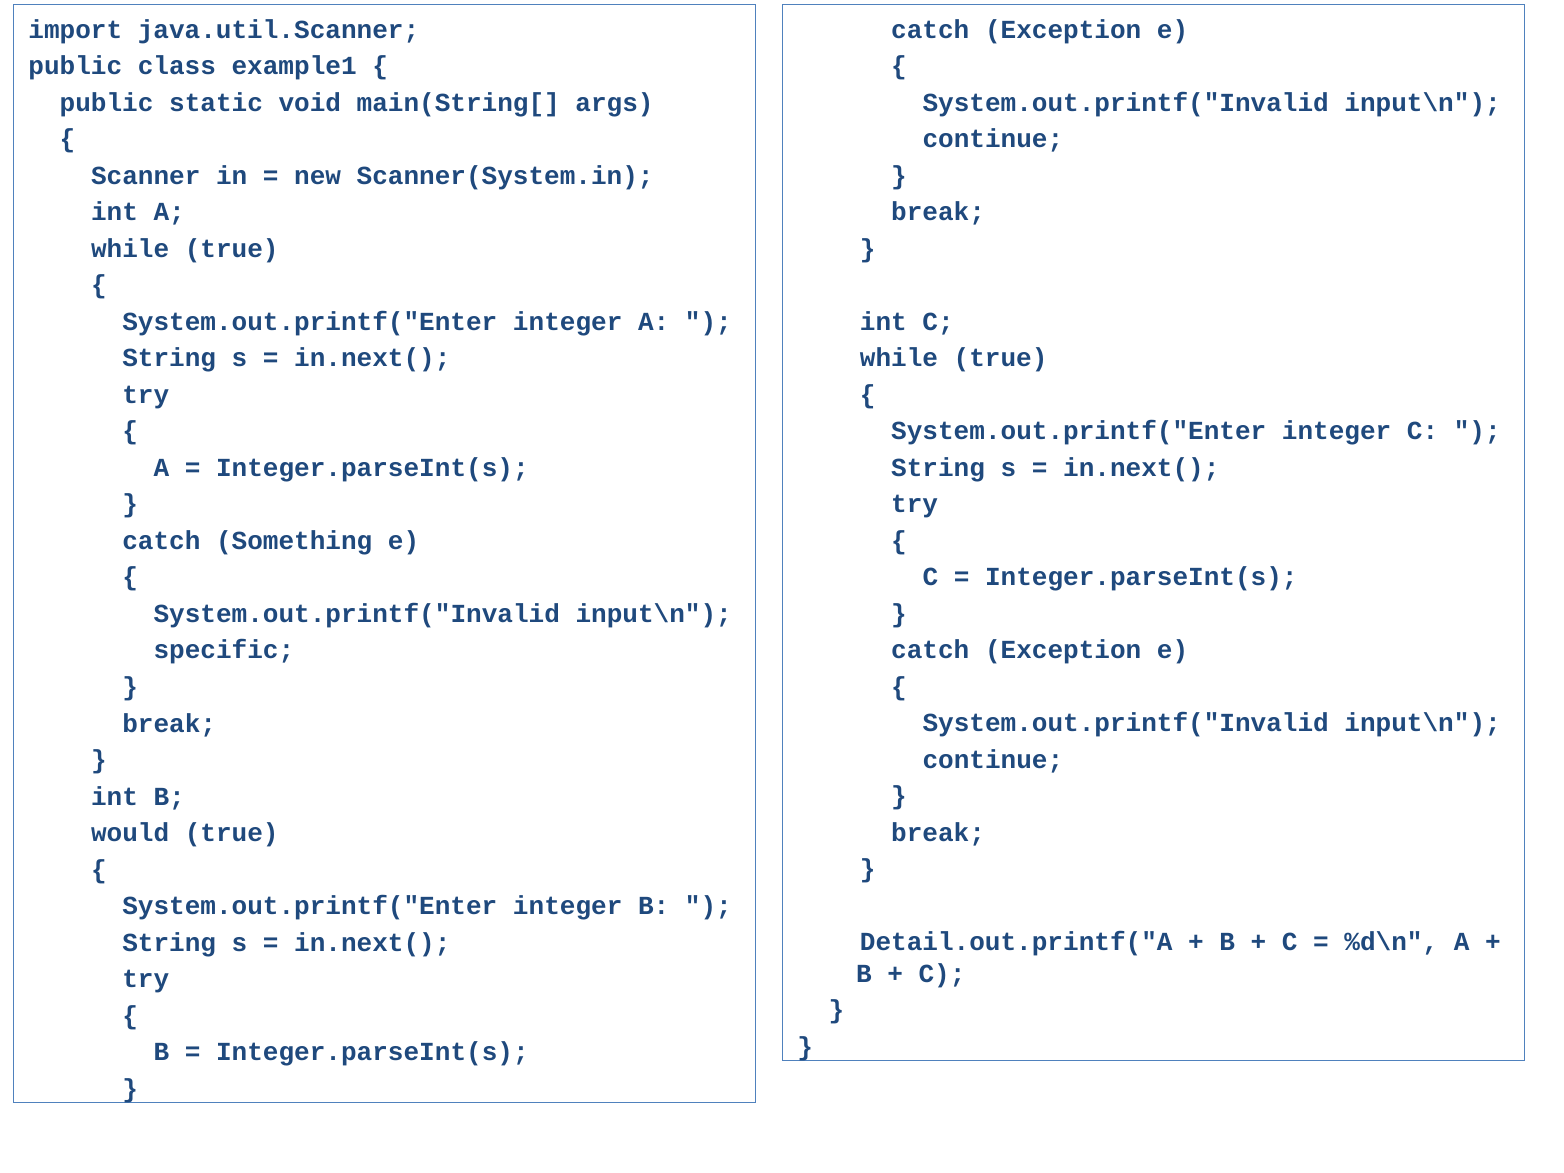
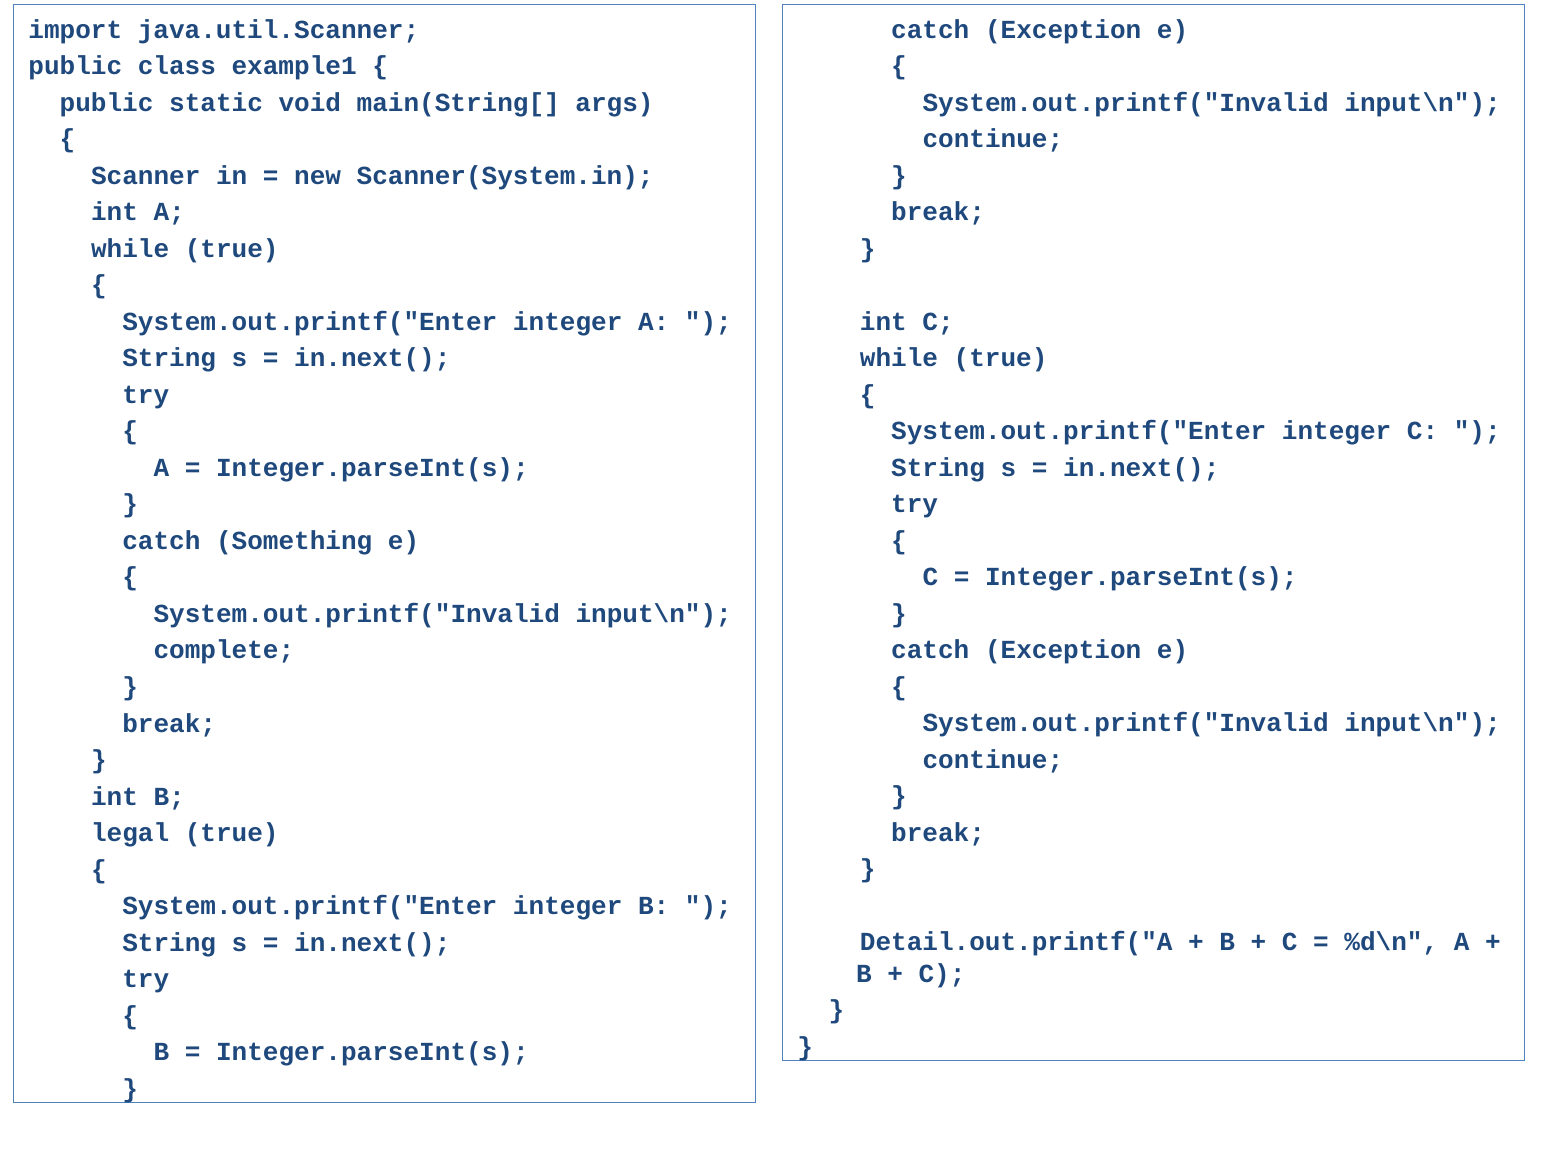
specific: specific -> complete (224, 650)
would: would -> legal (130, 833)
